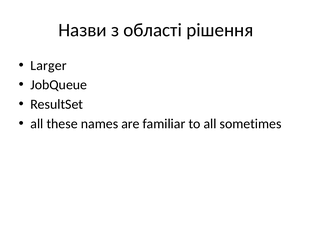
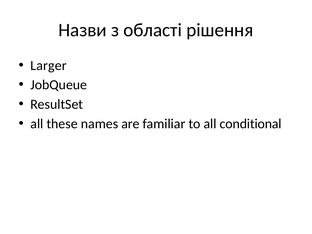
sometimes: sometimes -> conditional (251, 124)
